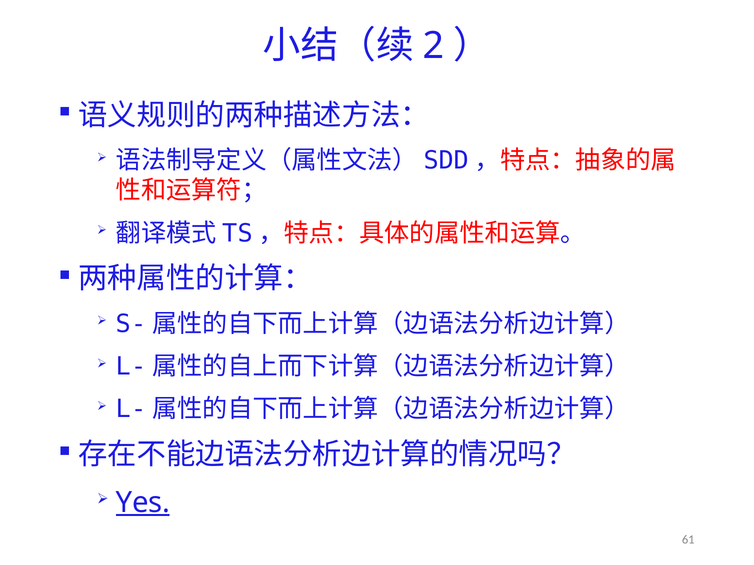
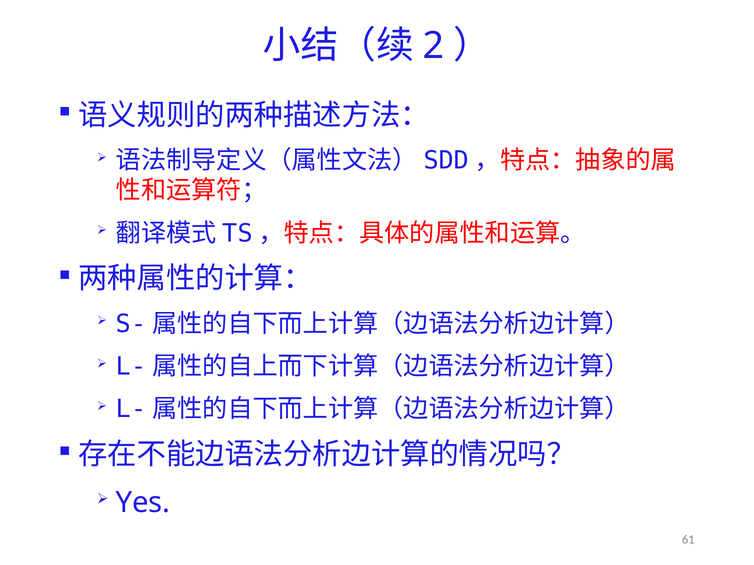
Yes underline: present -> none (143, 503)
